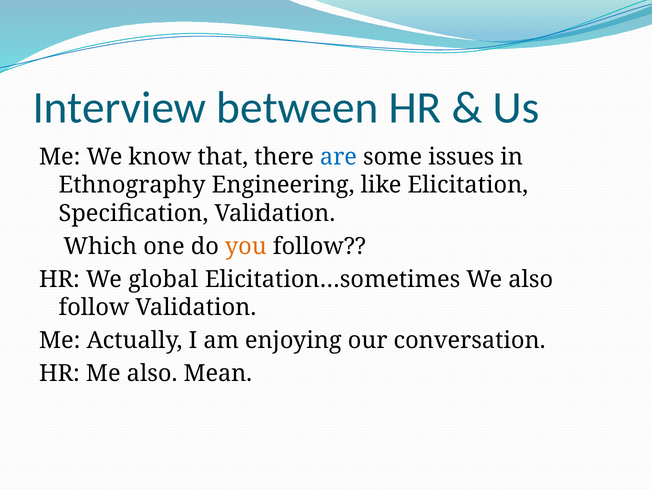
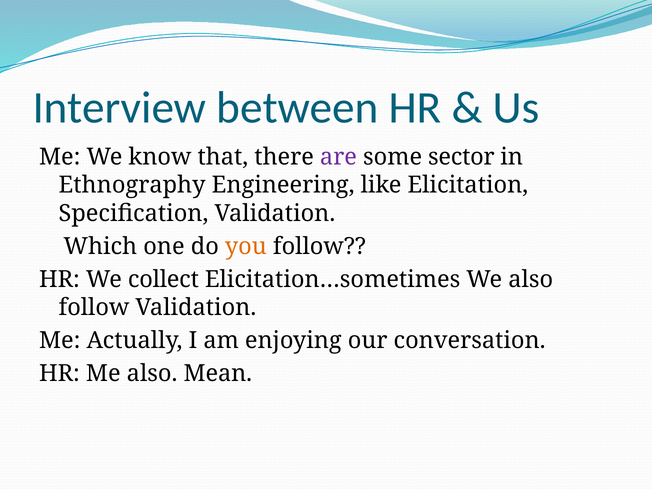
are colour: blue -> purple (338, 157)
issues: issues -> sector (461, 157)
global: global -> collect (163, 279)
